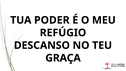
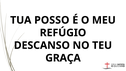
PODER: PODER -> POSSO (52, 20)
